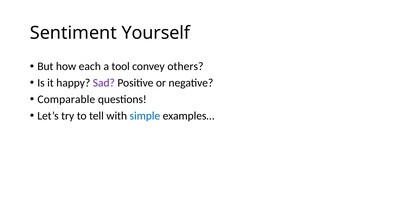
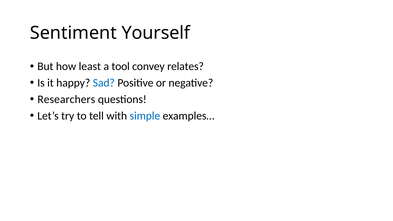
each: each -> least (90, 66)
others: others -> relates (186, 66)
Sad colour: purple -> blue (104, 83)
Comparable: Comparable -> Researchers (66, 99)
